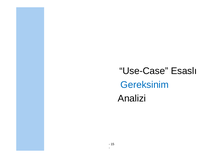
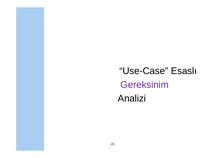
Gereksinim colour: blue -> purple (145, 85)
